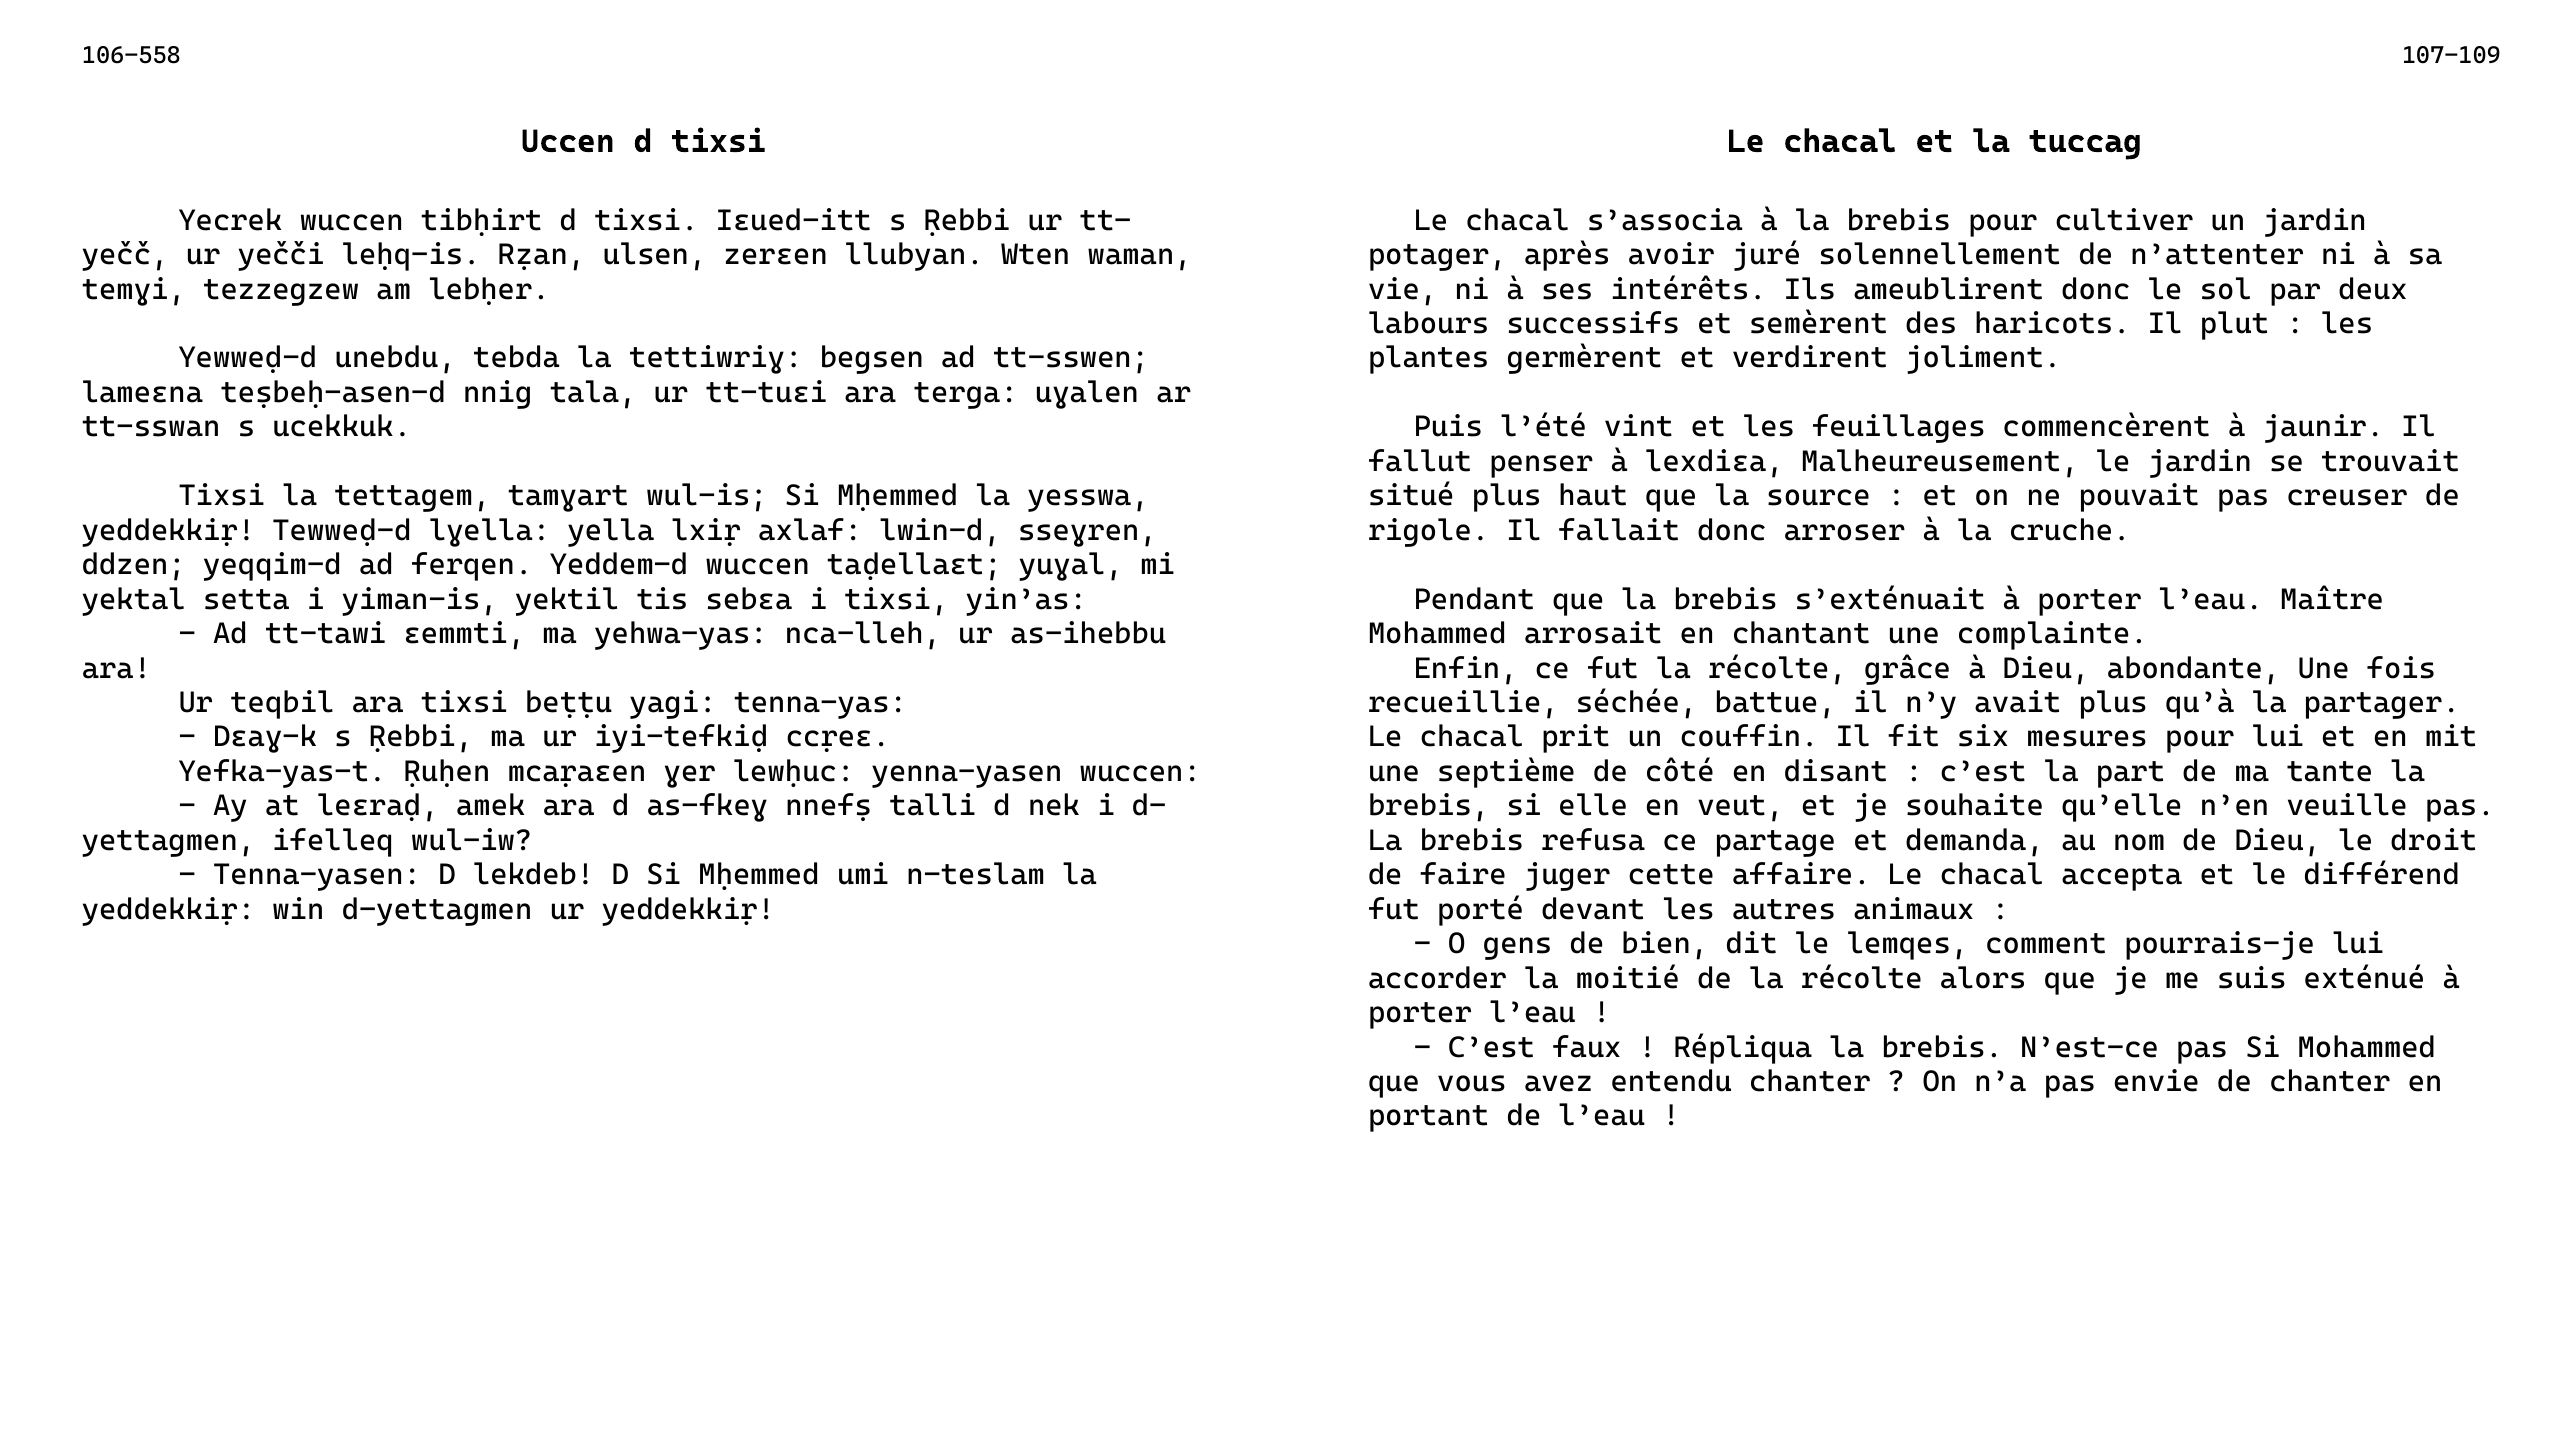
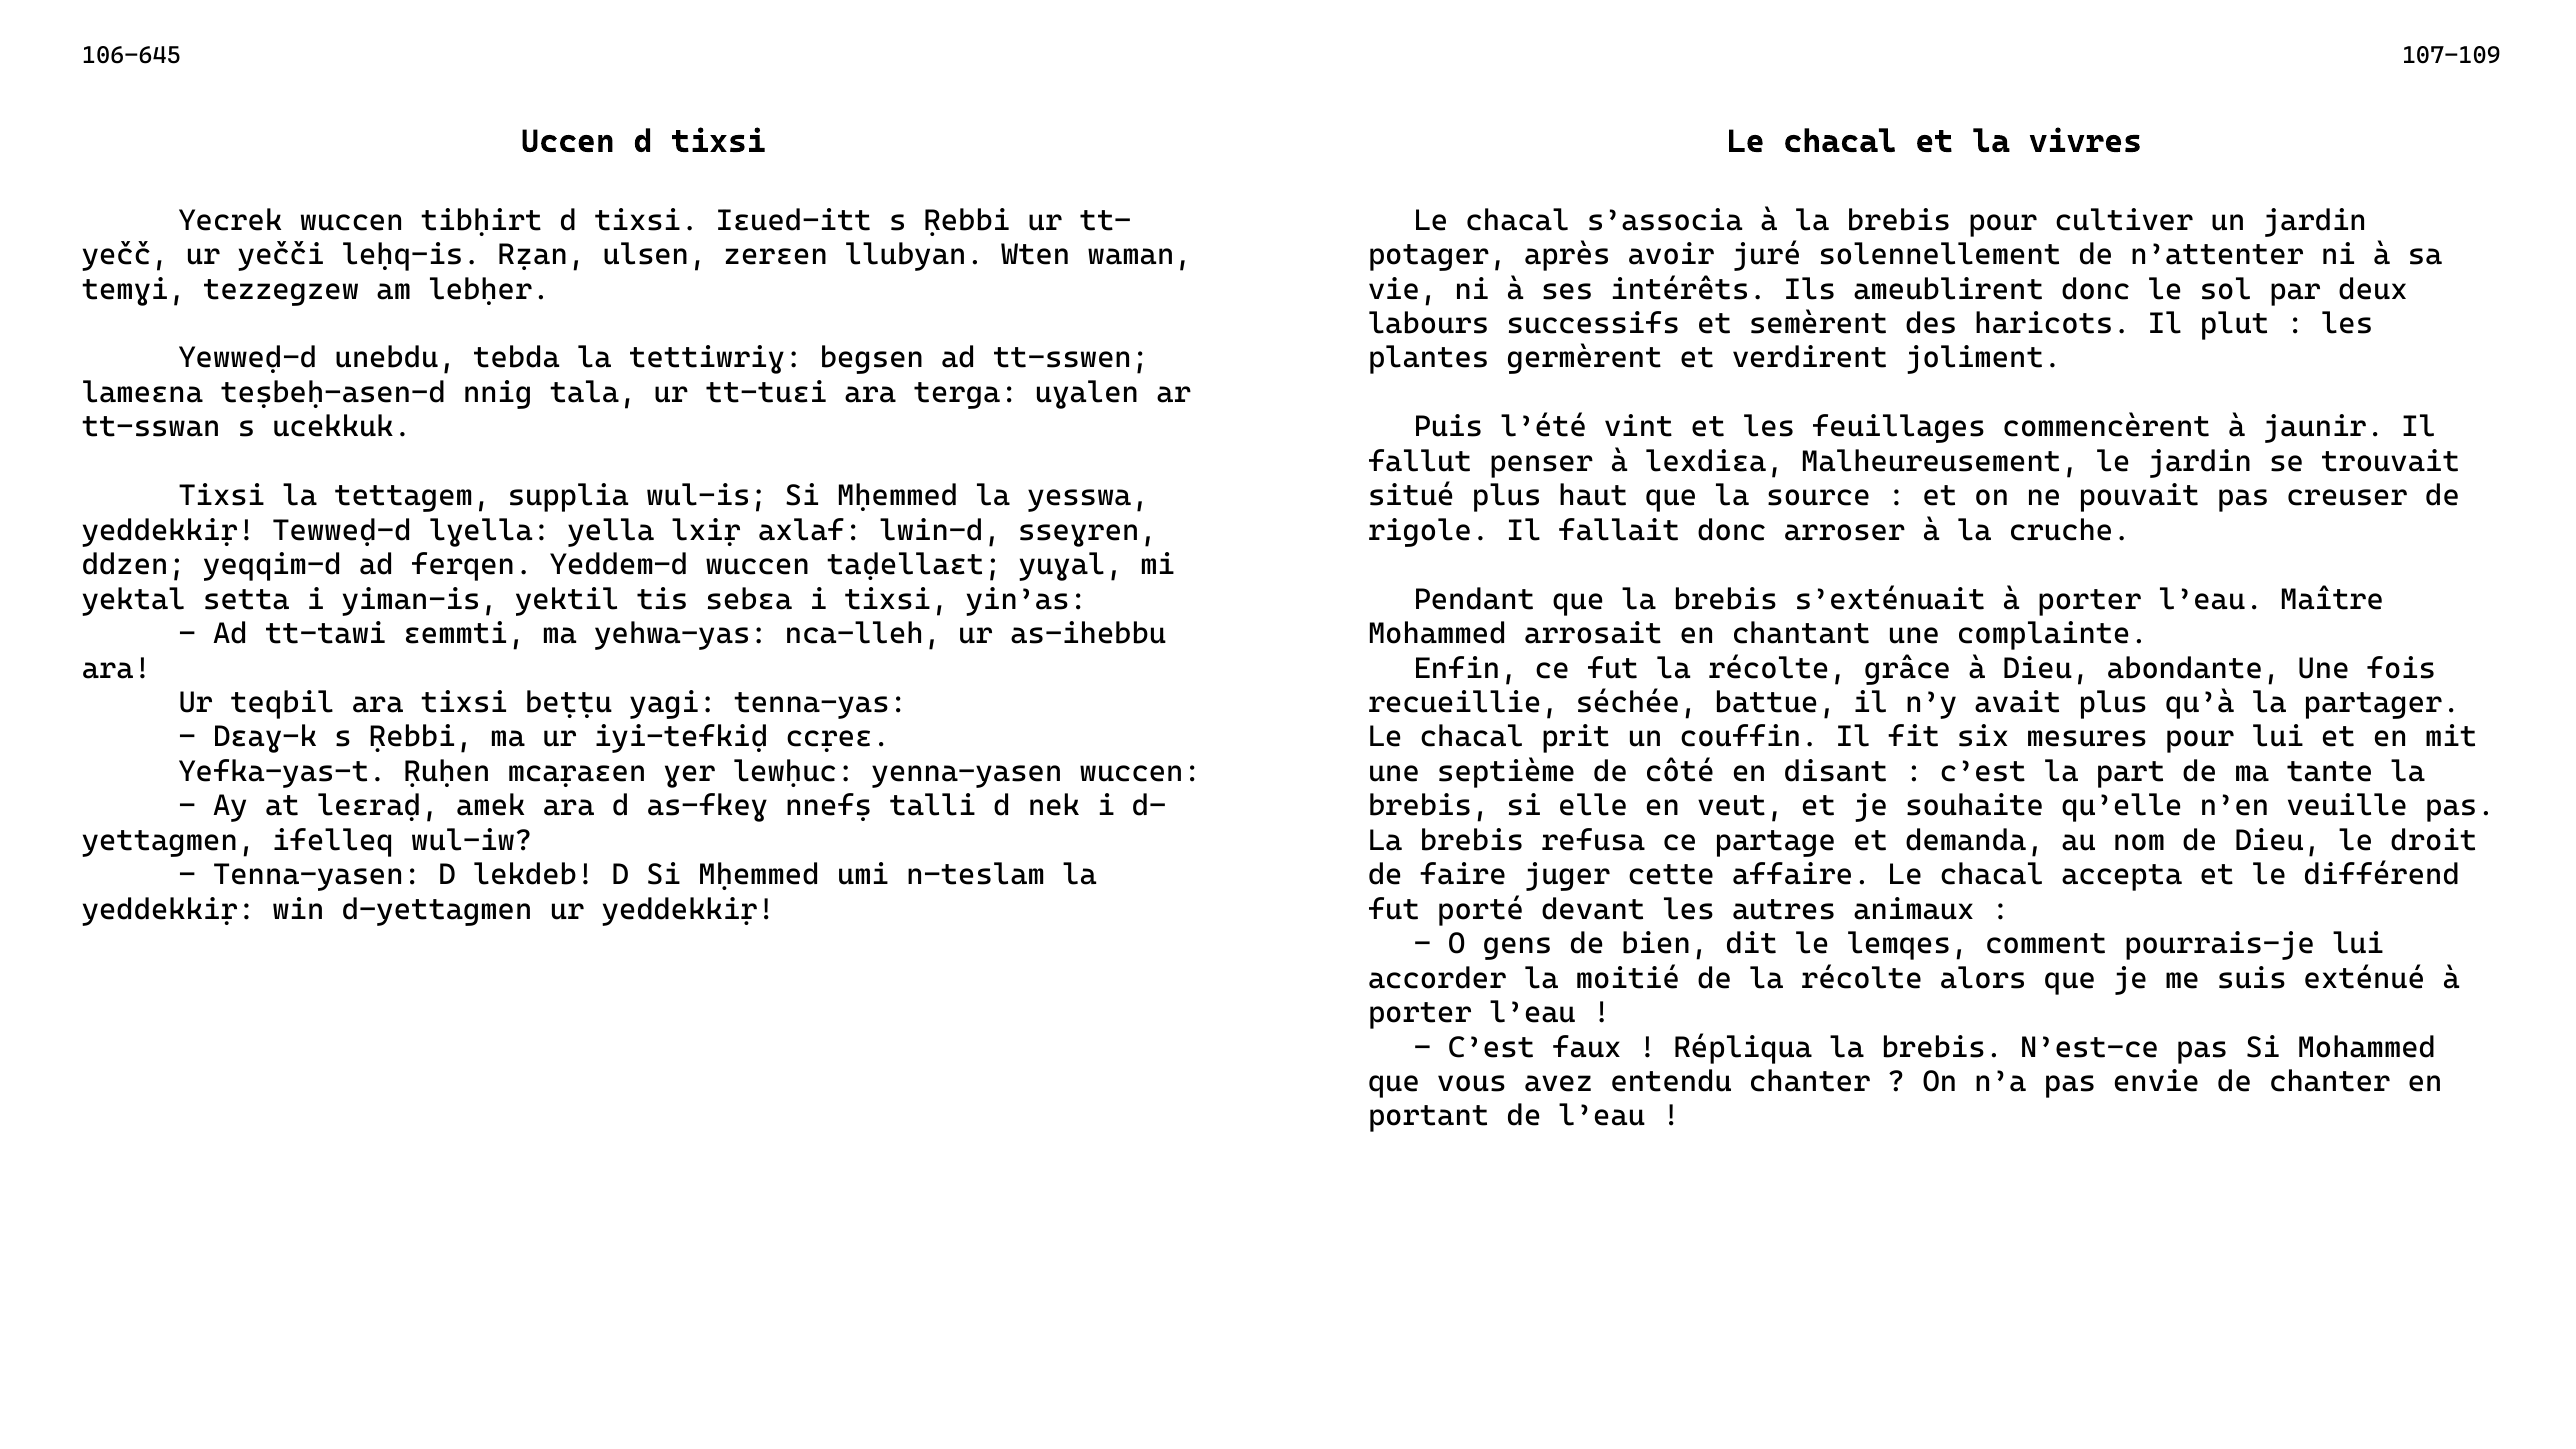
106-558: 106-558 -> 106-645 (131, 56)
tuccag: tuccag -> vivres (2085, 141)
tamɣart: tamɣart -> supplia (568, 496)
